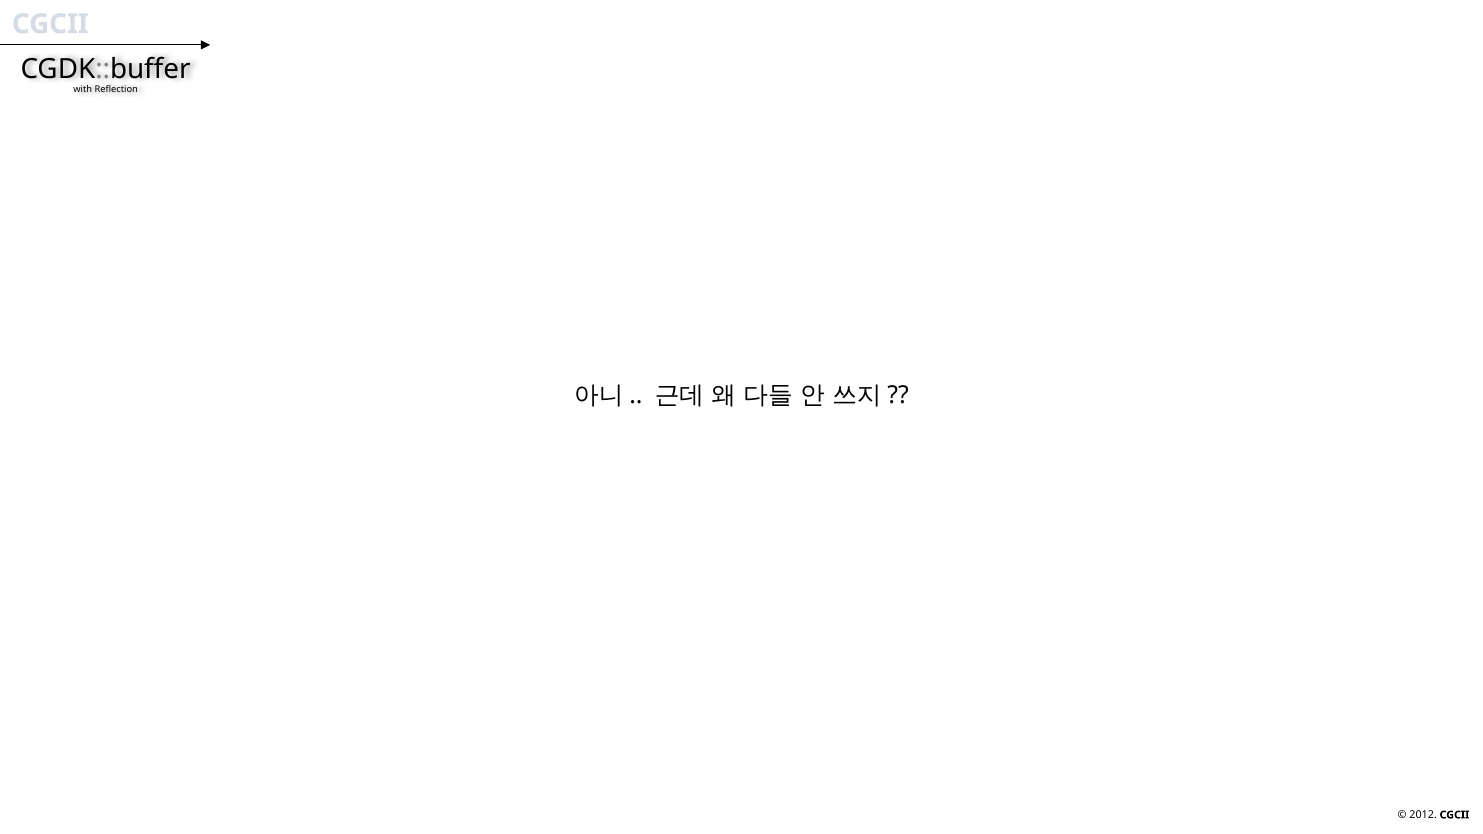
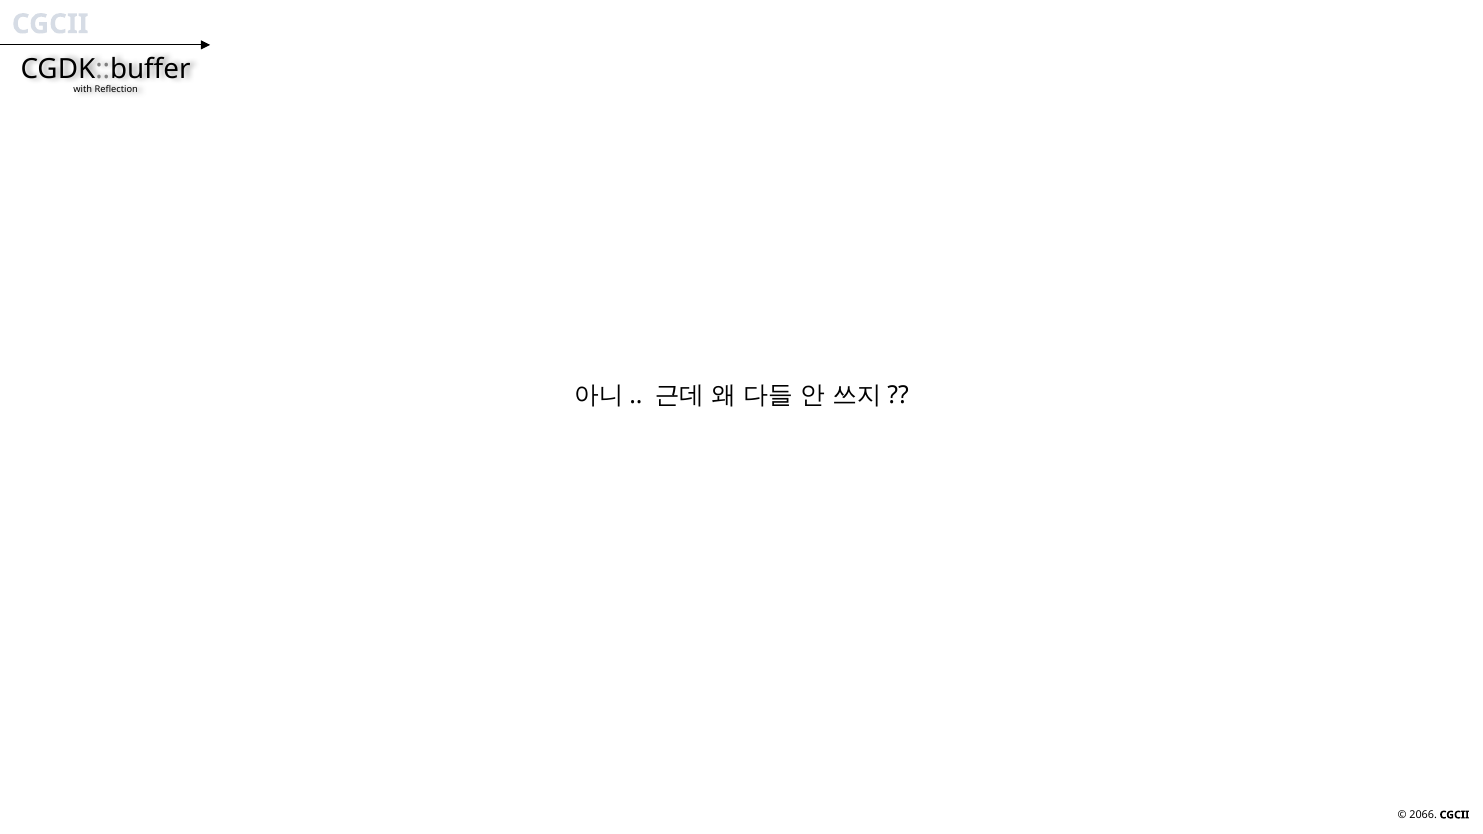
2012: 2012 -> 2066 (1423, 815)
